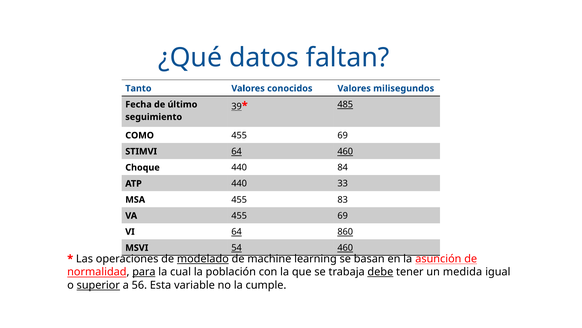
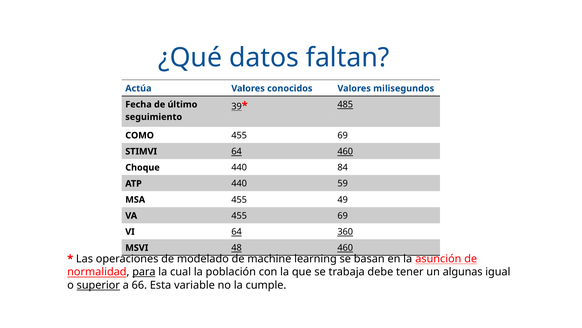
Tanto: Tanto -> Actúa (138, 88)
33: 33 -> 59 (343, 183)
83: 83 -> 49 (343, 199)
860: 860 -> 360 (345, 231)
54: 54 -> 48 (237, 247)
modelado underline: present -> none (203, 258)
debe underline: present -> none (380, 272)
medida: medida -> algunas (463, 272)
56: 56 -> 66 (139, 285)
